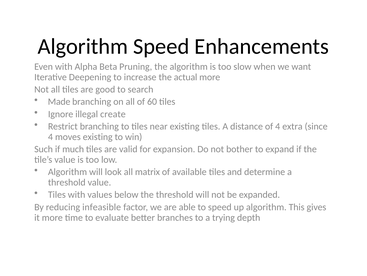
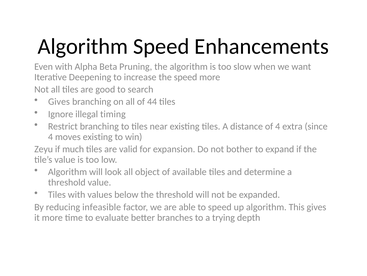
the actual: actual -> speed (186, 77)
Made: Made -> Gives (59, 101)
60: 60 -> 44 (152, 101)
create: create -> timing (113, 114)
Such: Such -> Zeyu (44, 149)
matrix: matrix -> object (147, 172)
